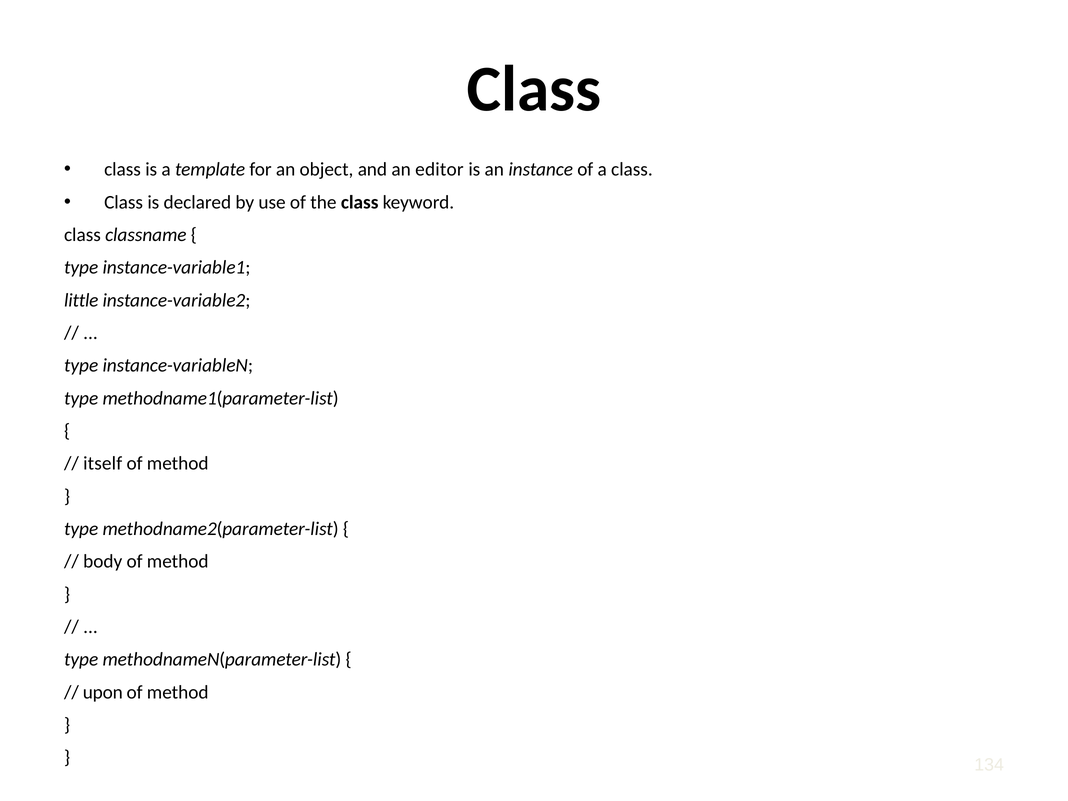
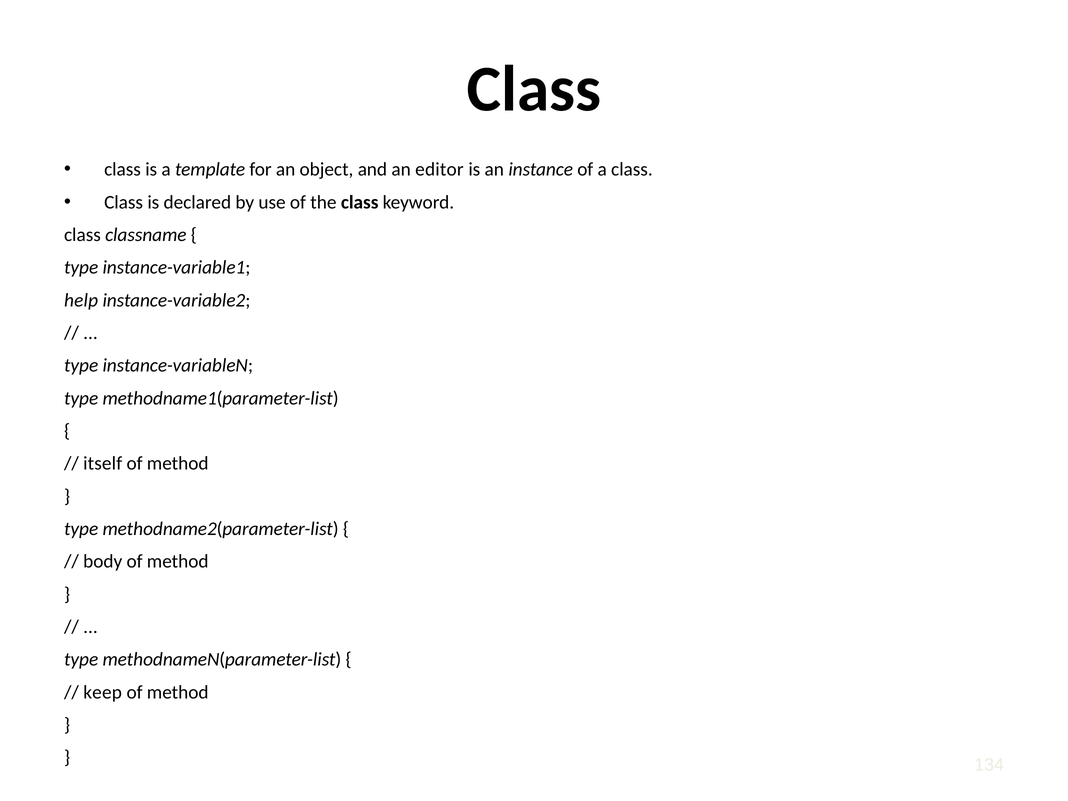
little: little -> help (81, 300)
upon: upon -> keep (103, 692)
